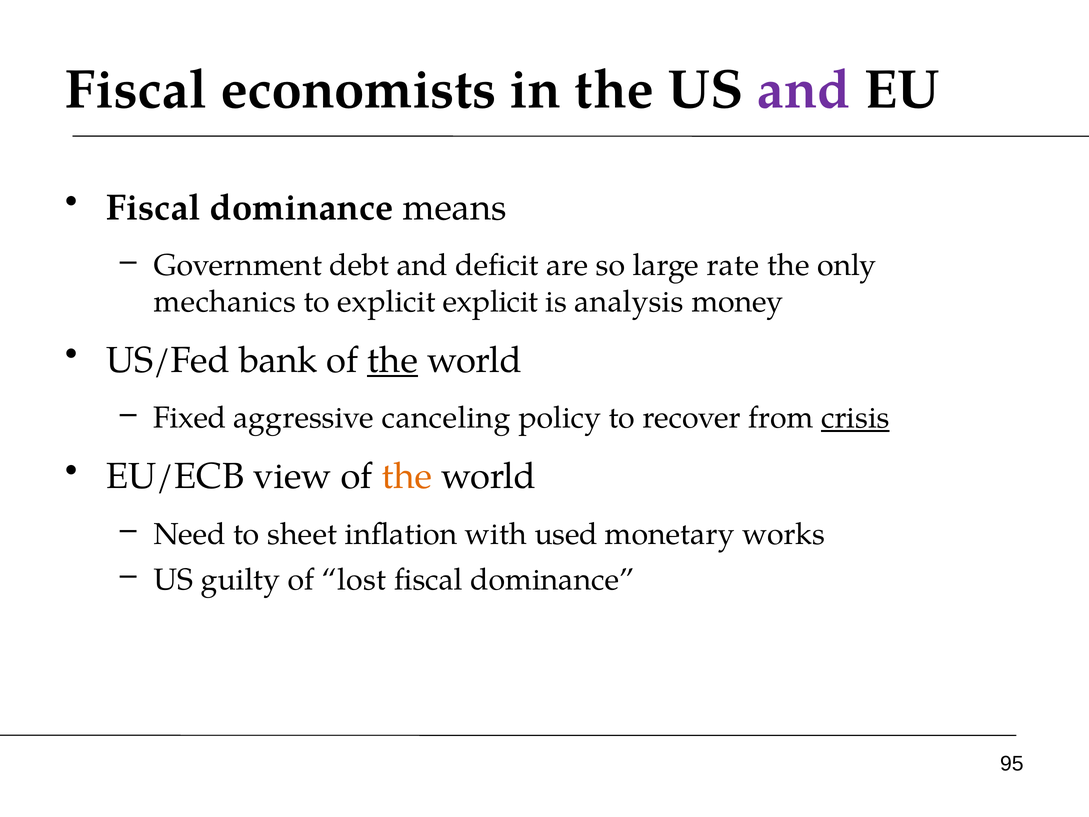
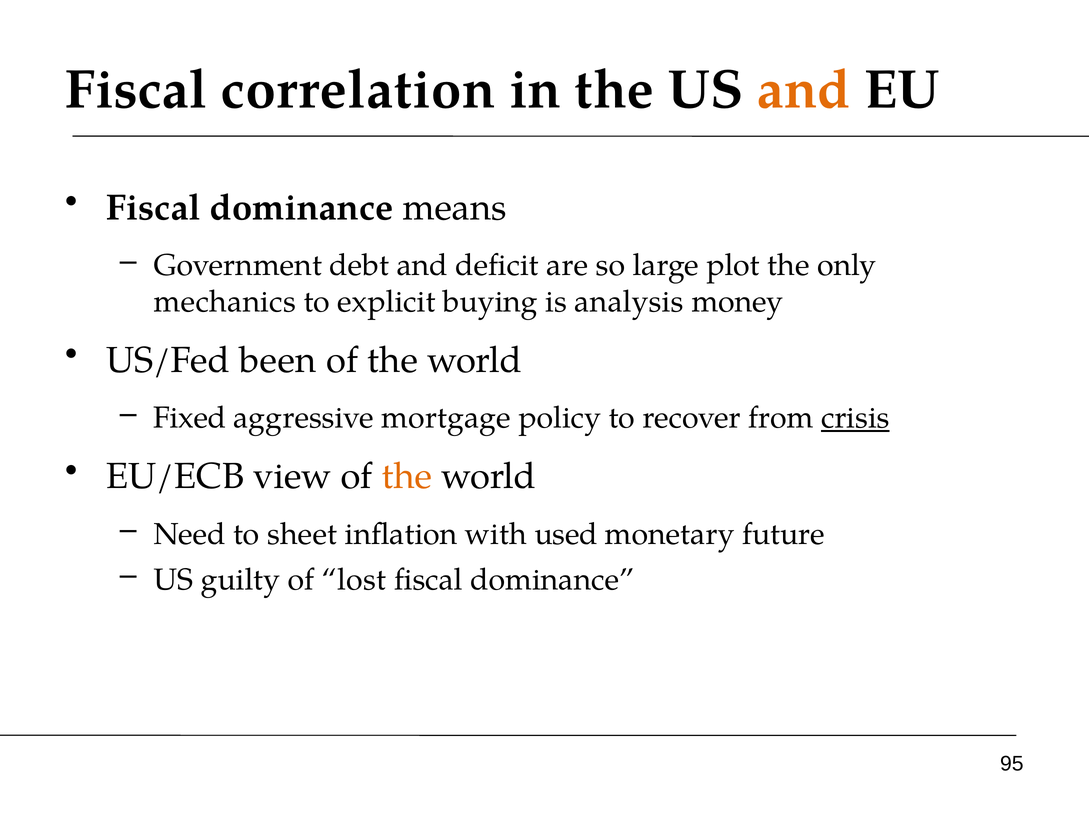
economists: economists -> correlation (358, 90)
and colour: purple -> orange (804, 90)
rate: rate -> plot (733, 265)
explicit explicit: explicit -> buying (490, 302)
bank: bank -> been (278, 360)
the underline: present -> none (393, 360)
canceling: canceling -> mortgage (446, 418)
works: works -> future (784, 534)
